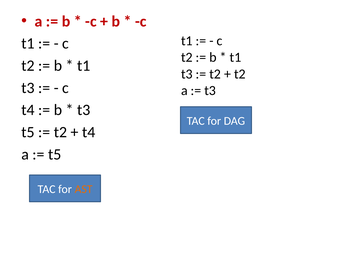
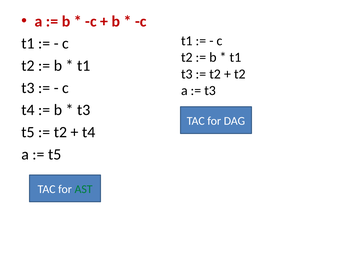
AST colour: orange -> green (84, 189)
